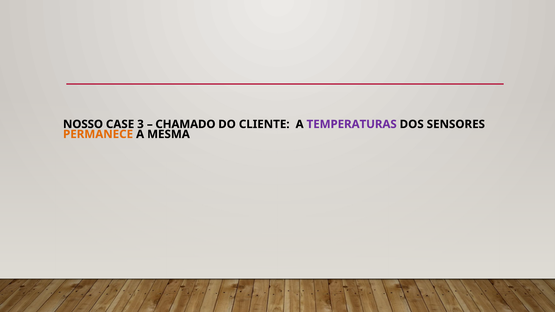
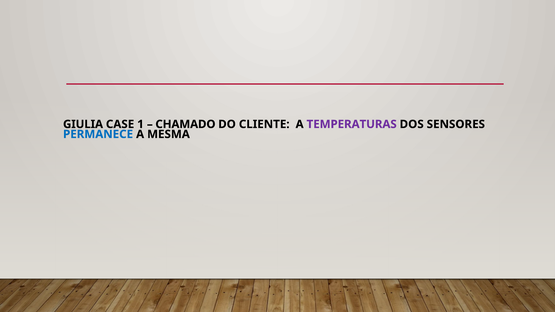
NOSSO: NOSSO -> GIULIA (83, 124)
3: 3 -> 1 (140, 124)
PERMANECE colour: orange -> blue (98, 134)
